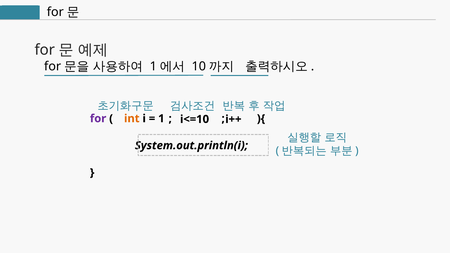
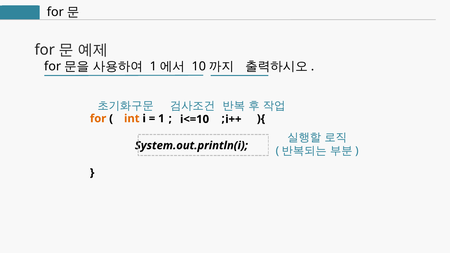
for colour: purple -> orange (98, 119)
